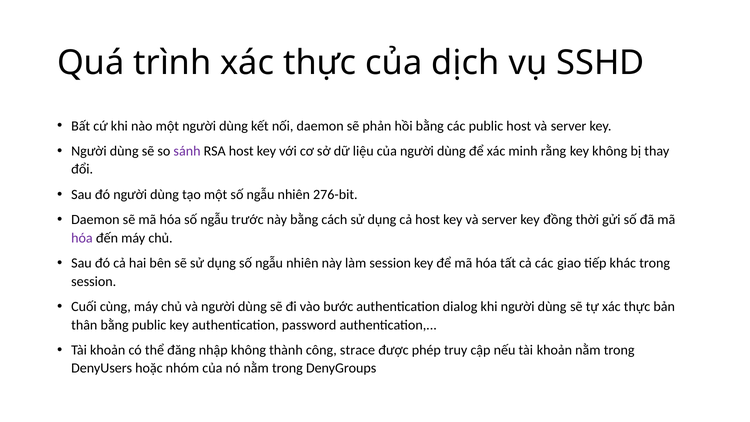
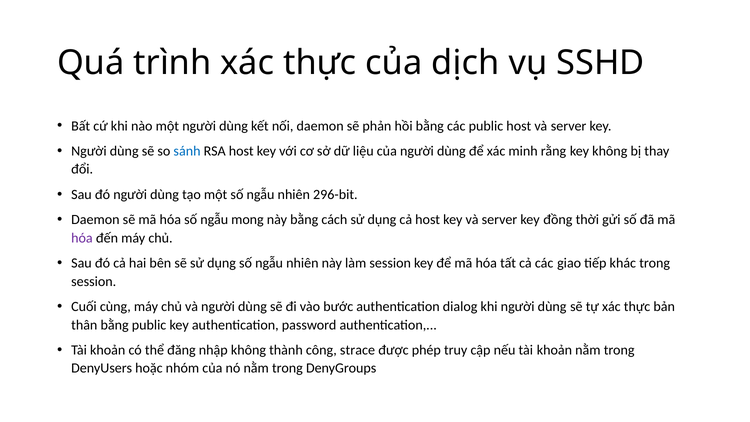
sánh colour: purple -> blue (187, 151)
276-bit: 276-bit -> 296-bit (335, 195)
trước: trước -> mong (247, 220)
